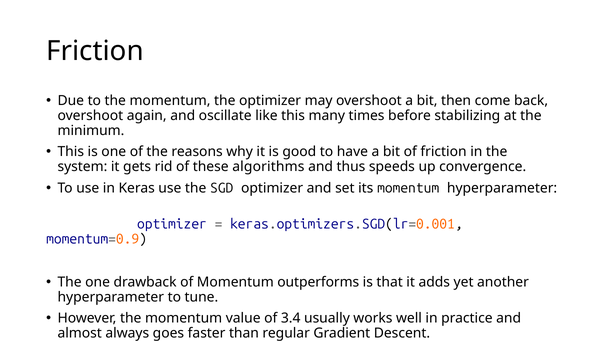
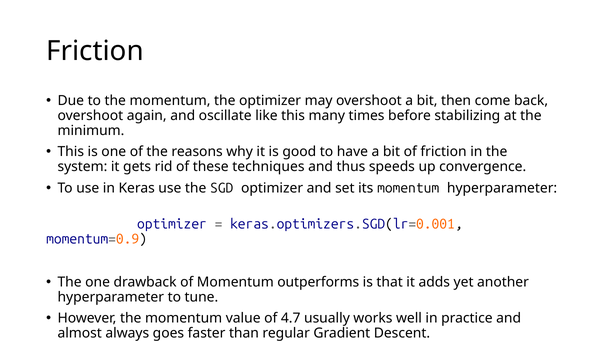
algorithms: algorithms -> techniques (268, 167)
3.4: 3.4 -> 4.7 (291, 318)
